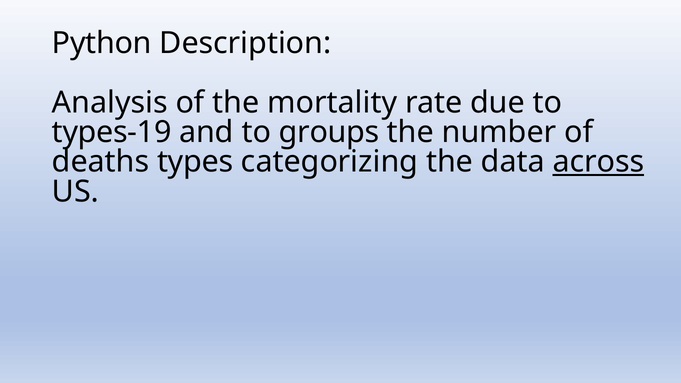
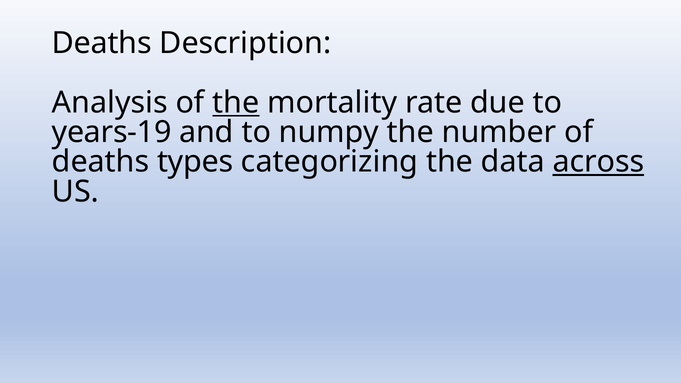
Python: Python -> Deaths (102, 43)
the underline: none -> present (236, 103)
types-19: types-19 -> years-19 (112, 132)
groups: groups -> numpy (329, 132)
